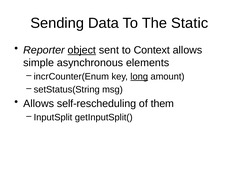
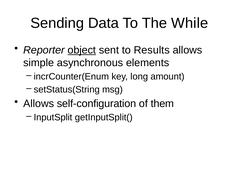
Static: Static -> While (190, 23)
Context: Context -> Results (152, 50)
long underline: present -> none (139, 77)
self-rescheduling: self-rescheduling -> self-configuration (97, 104)
